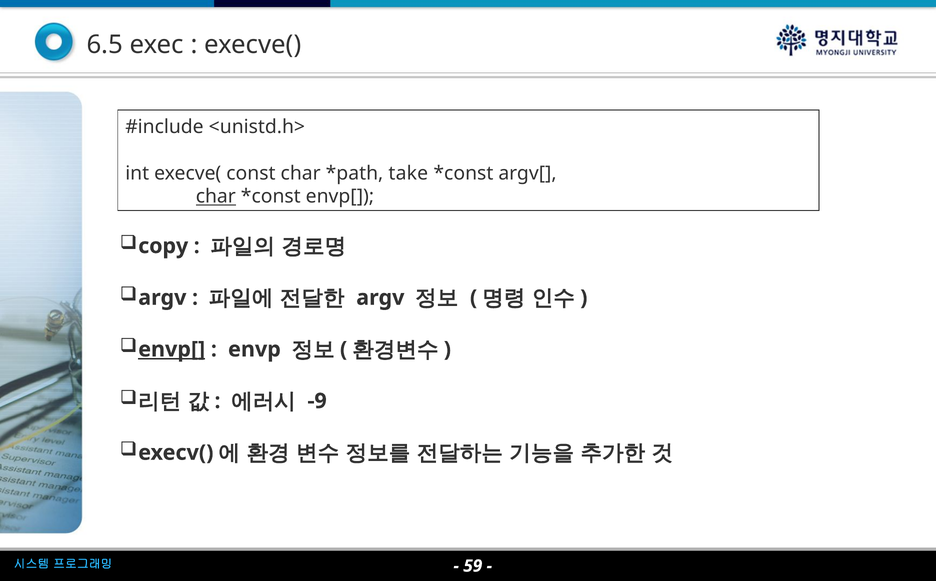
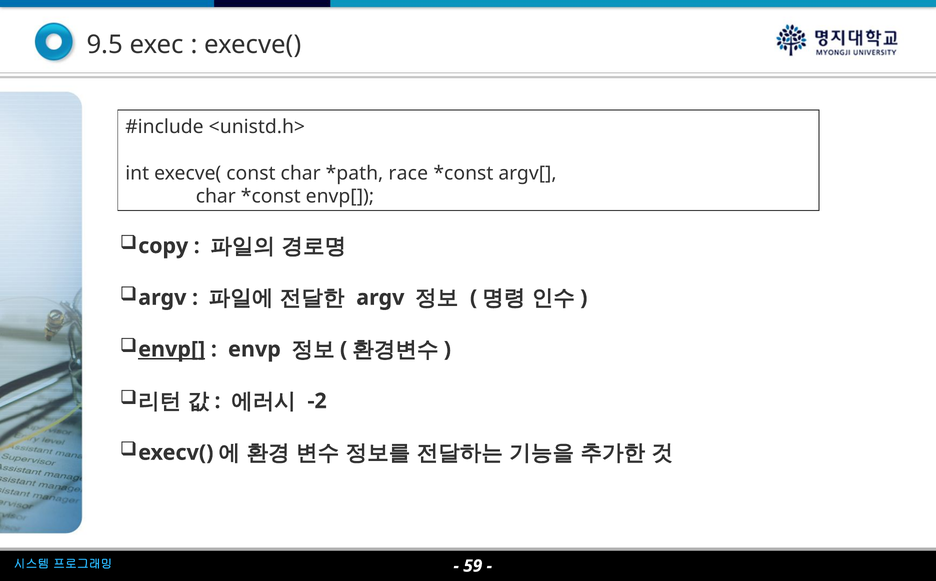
6.5: 6.5 -> 9.5 (105, 45)
take: take -> race (408, 173)
char underline: present -> none (216, 197)
-9: -9 -> -2 (317, 401)
